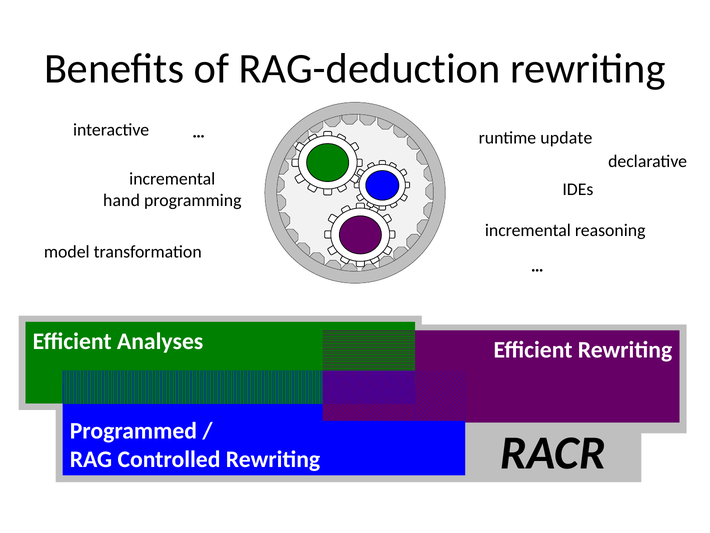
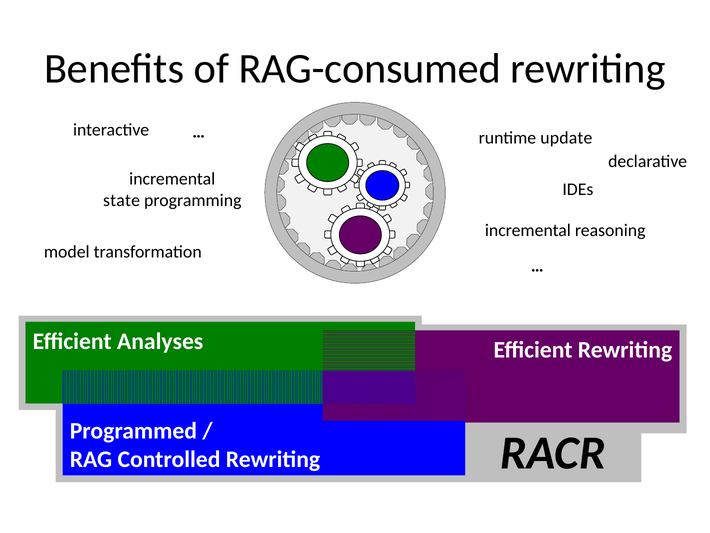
RAG-deduction: RAG-deduction -> RAG-consumed (370, 69)
hand: hand -> state (122, 200)
